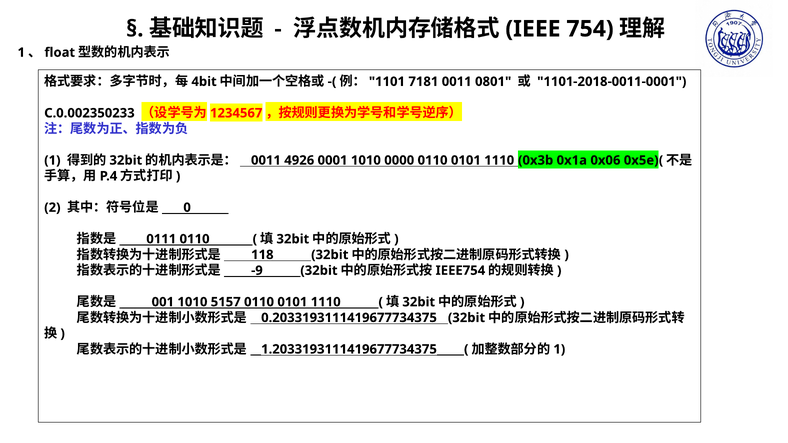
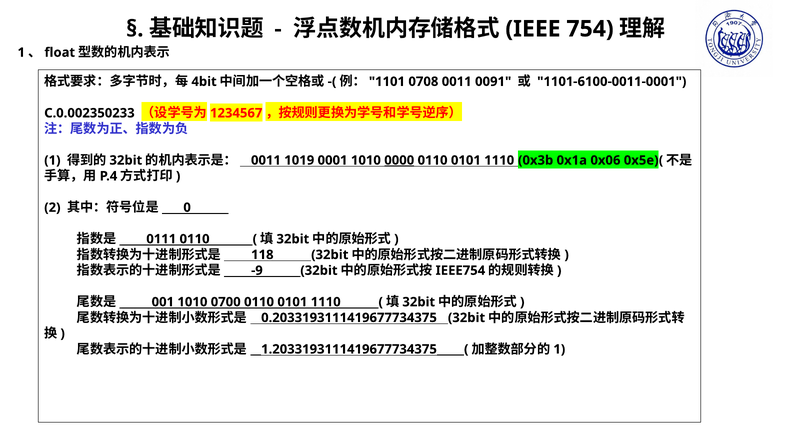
7181: 7181 -> 0708 (423, 82)
0801: 0801 -> 0091 (493, 82)
1101-2018-0011-0001: 1101-2018-0011-0001 -> 1101-6100-0011-0001 (612, 82)
4926: 4926 -> 1019 (299, 160)
0000 underline: none -> present (399, 160)
5157: 5157 -> 0700 (226, 302)
